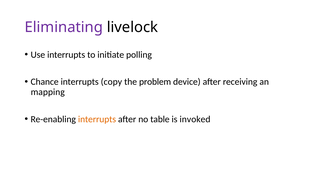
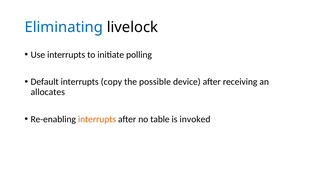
Eliminating colour: purple -> blue (64, 27)
Chance: Chance -> Default (45, 82)
problem: problem -> possible (155, 82)
mapping: mapping -> allocates (48, 92)
